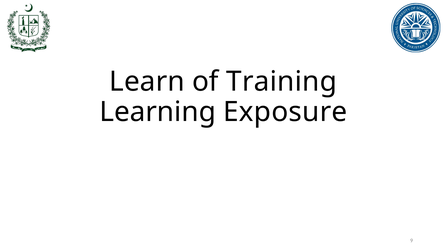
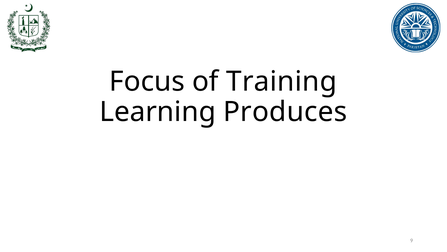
Learn: Learn -> Focus (147, 82)
Exposure: Exposure -> Produces (285, 112)
